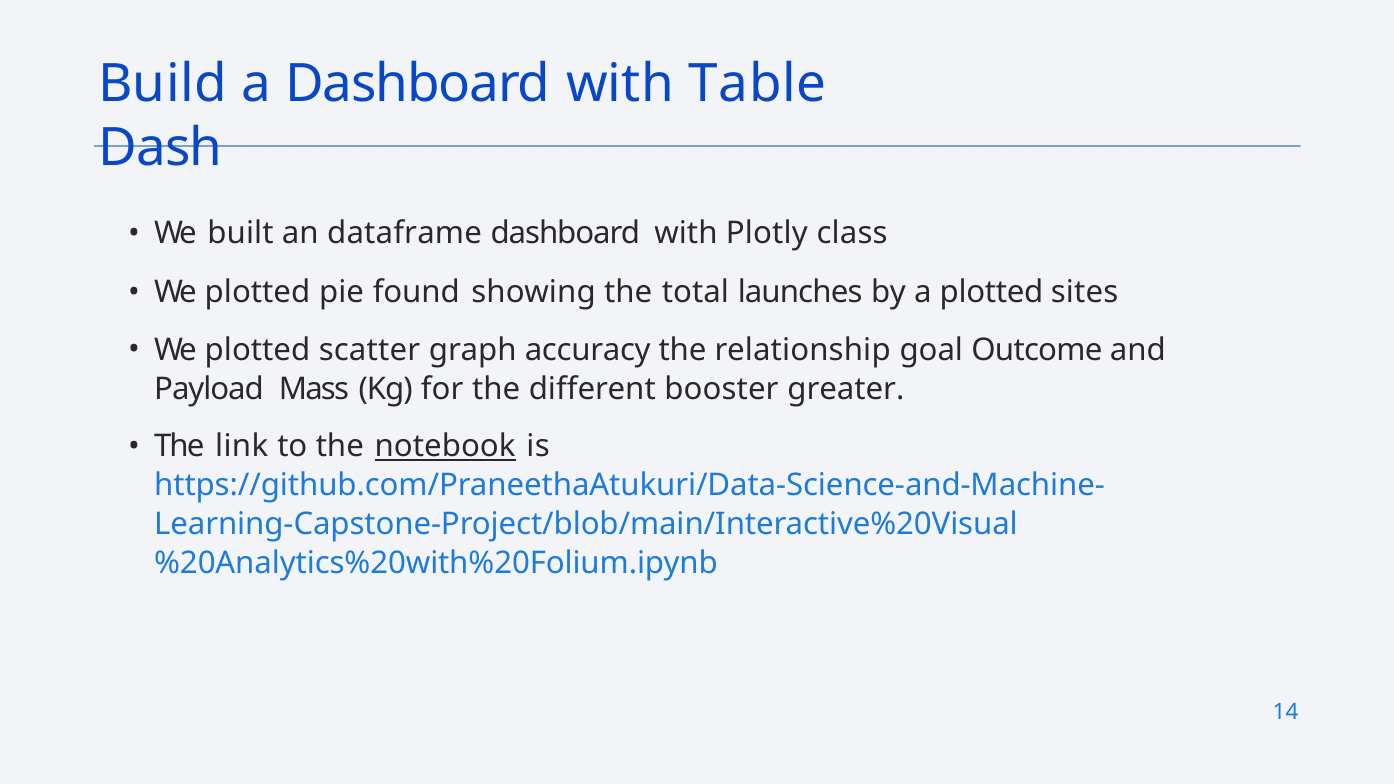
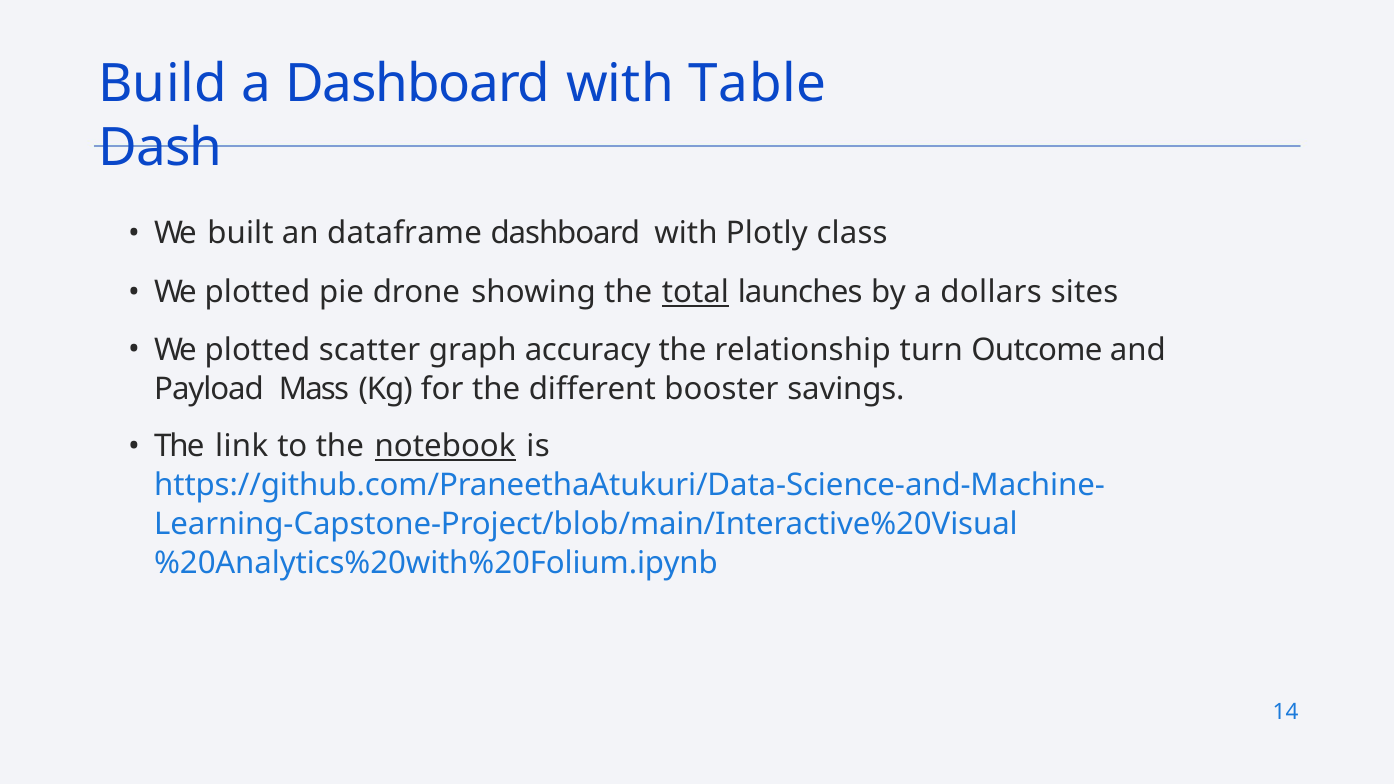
found: found -> drone (416, 292)
total underline: none -> present (695, 292)
a plotted: plotted -> dollars (991, 292)
goal: goal -> turn (931, 350)
greater: greater -> savings (846, 389)
